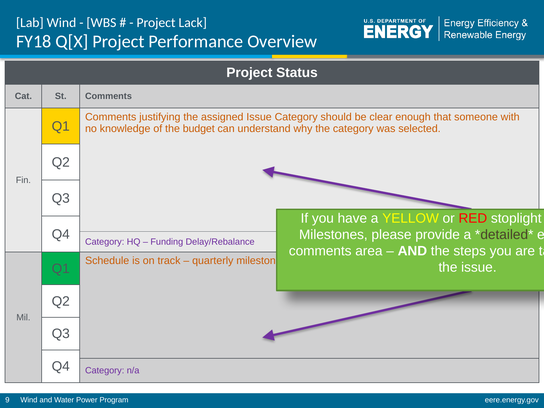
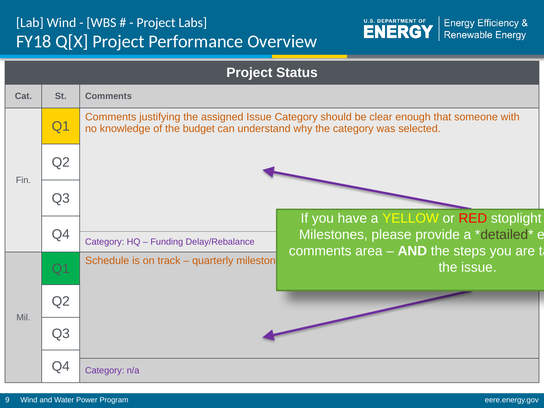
Lack: Lack -> Labs (193, 23)
